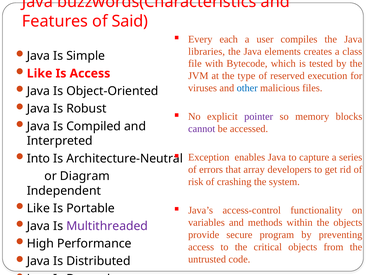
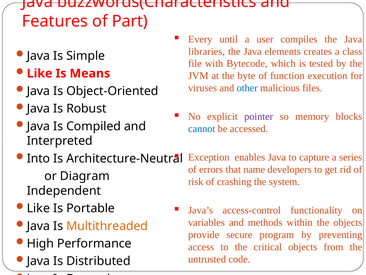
Said: Said -> Part (130, 21)
each: each -> until (229, 39)
Is Access: Access -> Means (90, 73)
type: type -> byte (246, 76)
reserved: reserved -> function (287, 76)
cannot colour: purple -> blue (202, 129)
array: array -> name (254, 169)
Multithreaded colour: purple -> orange (107, 226)
